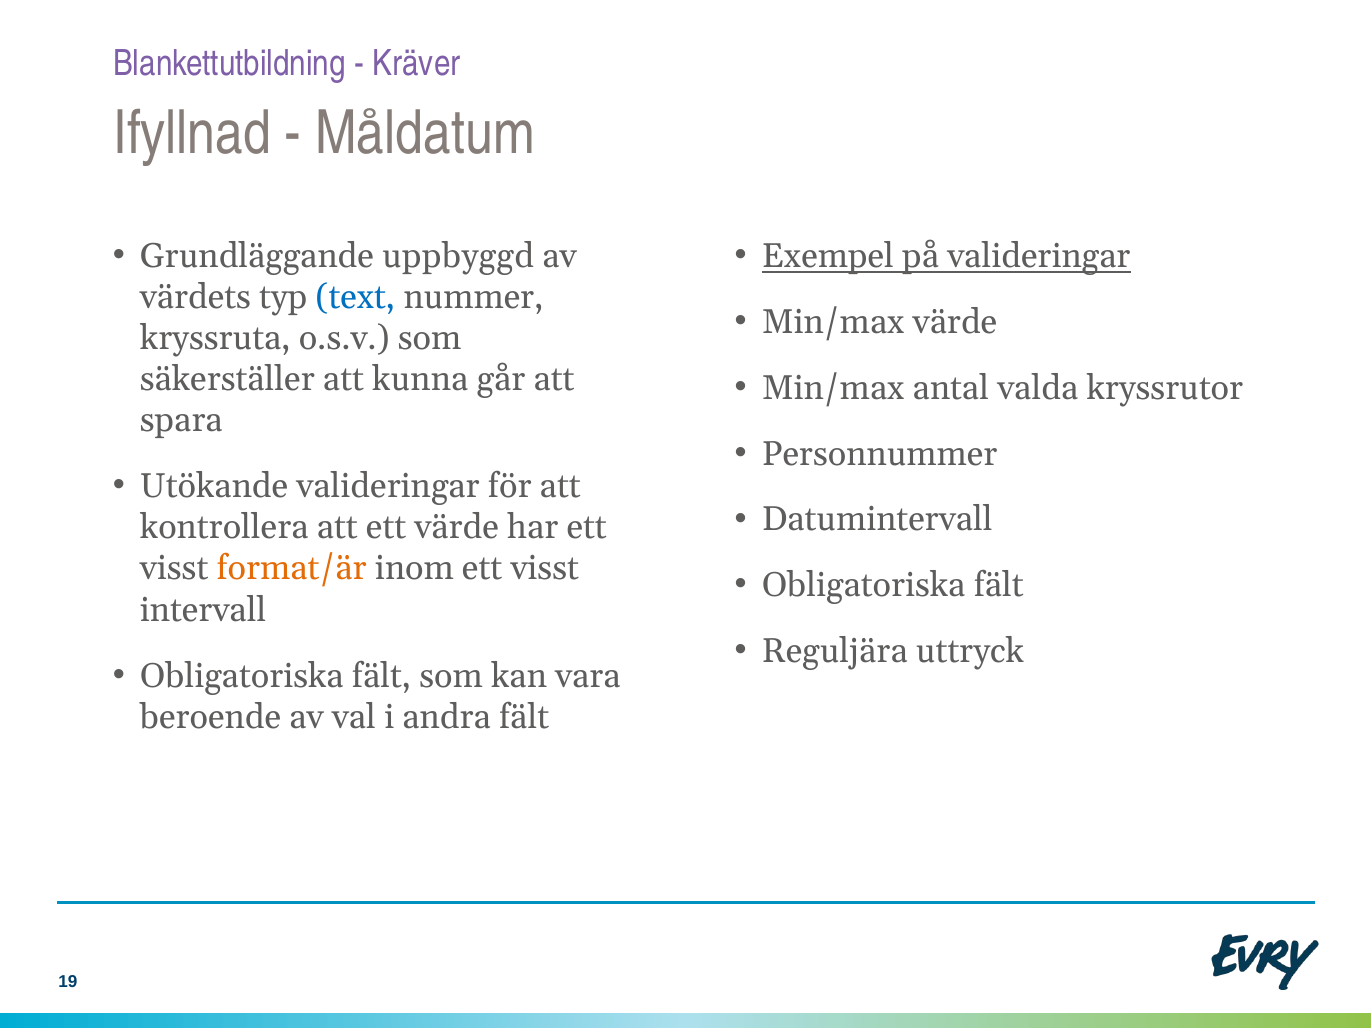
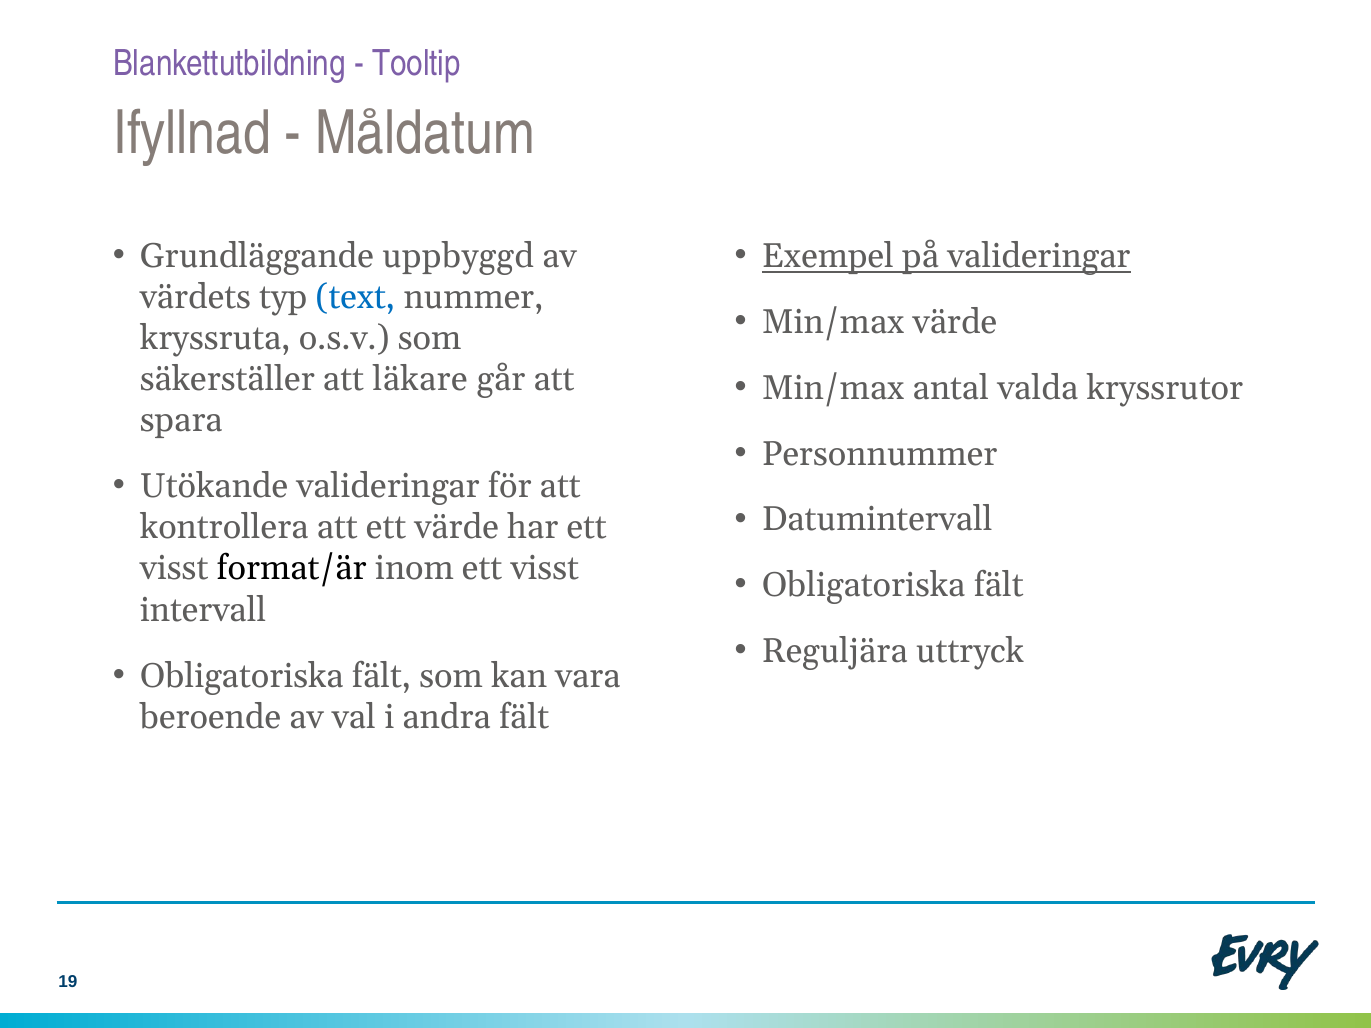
Kräver: Kräver -> Tooltip (416, 63)
kunna: kunna -> läkare (420, 380)
format/är colour: orange -> black (292, 569)
